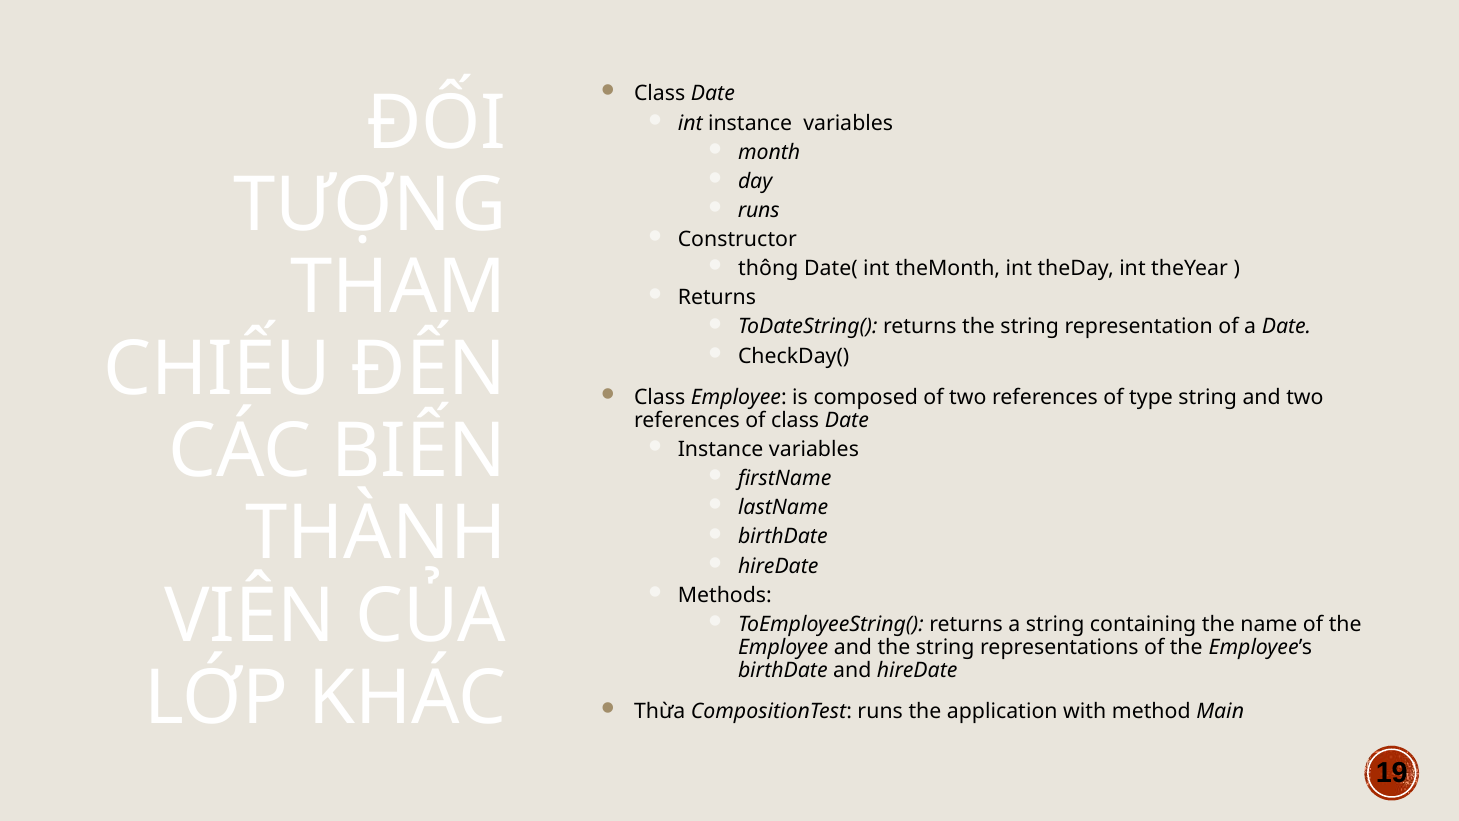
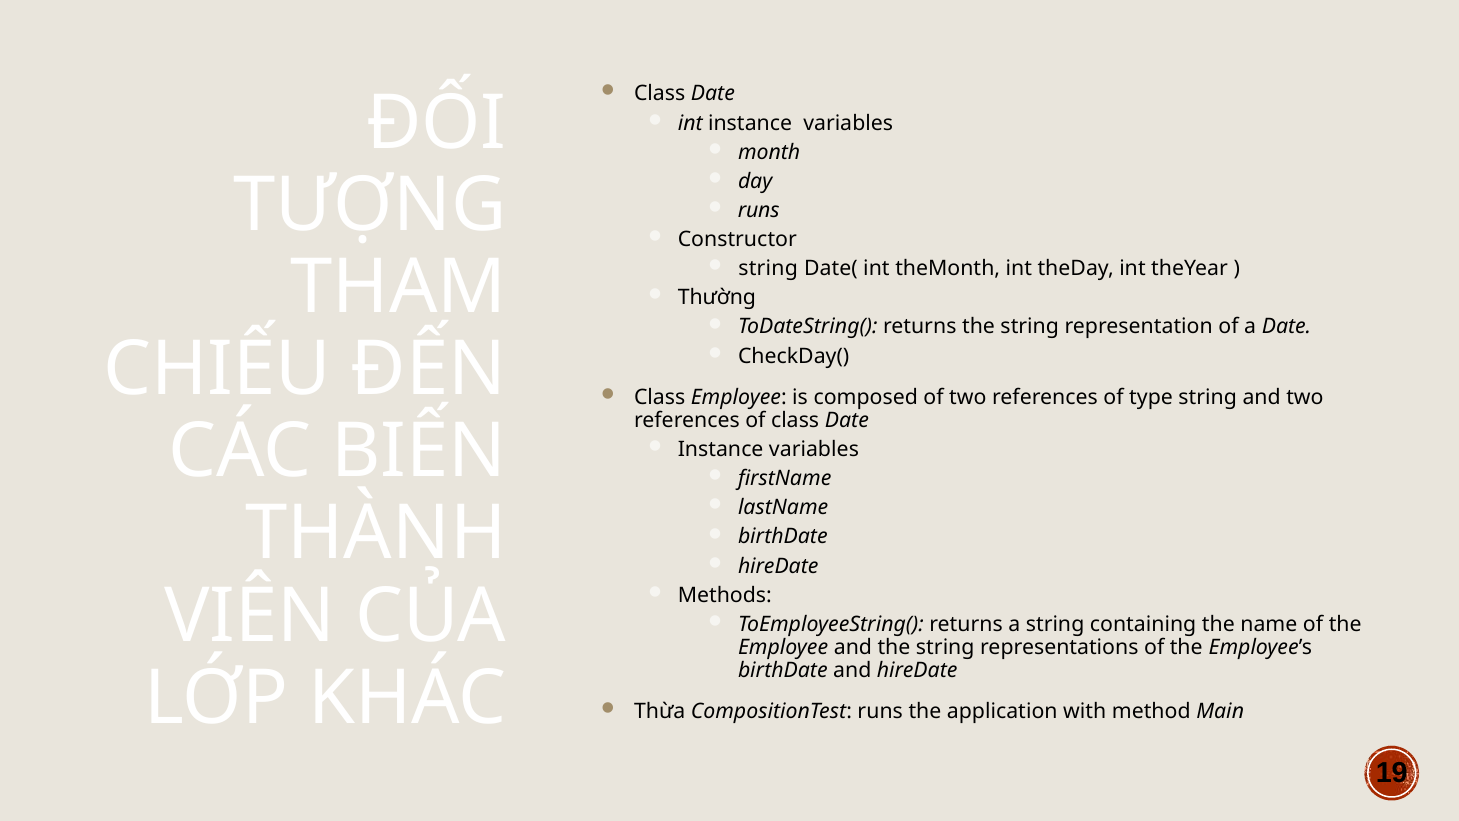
thông: thông -> string (768, 269)
Returns: Returns -> Thường (717, 298)
